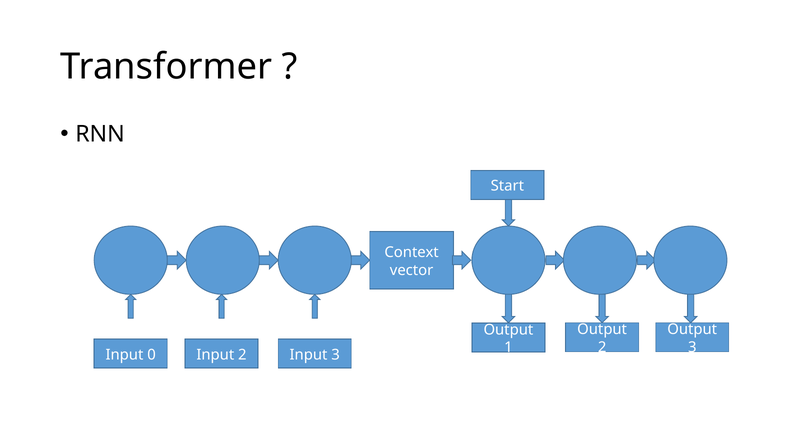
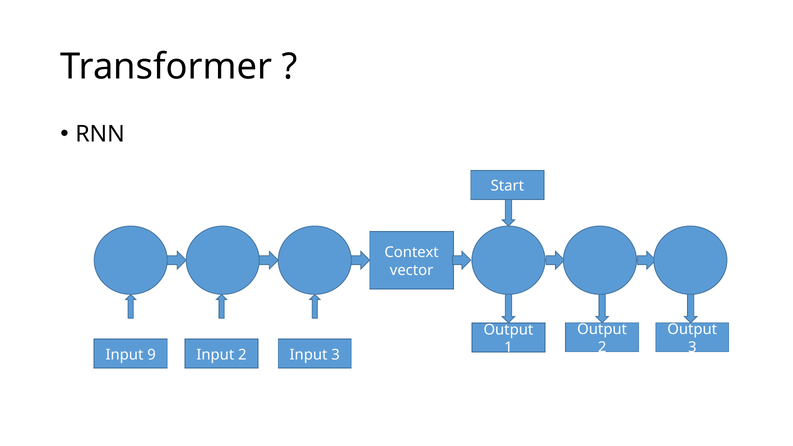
0: 0 -> 9 (152, 355)
